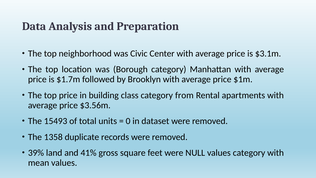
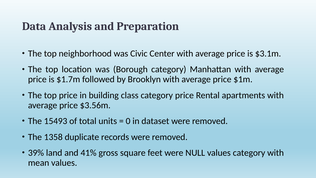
category from: from -> price (184, 95)
